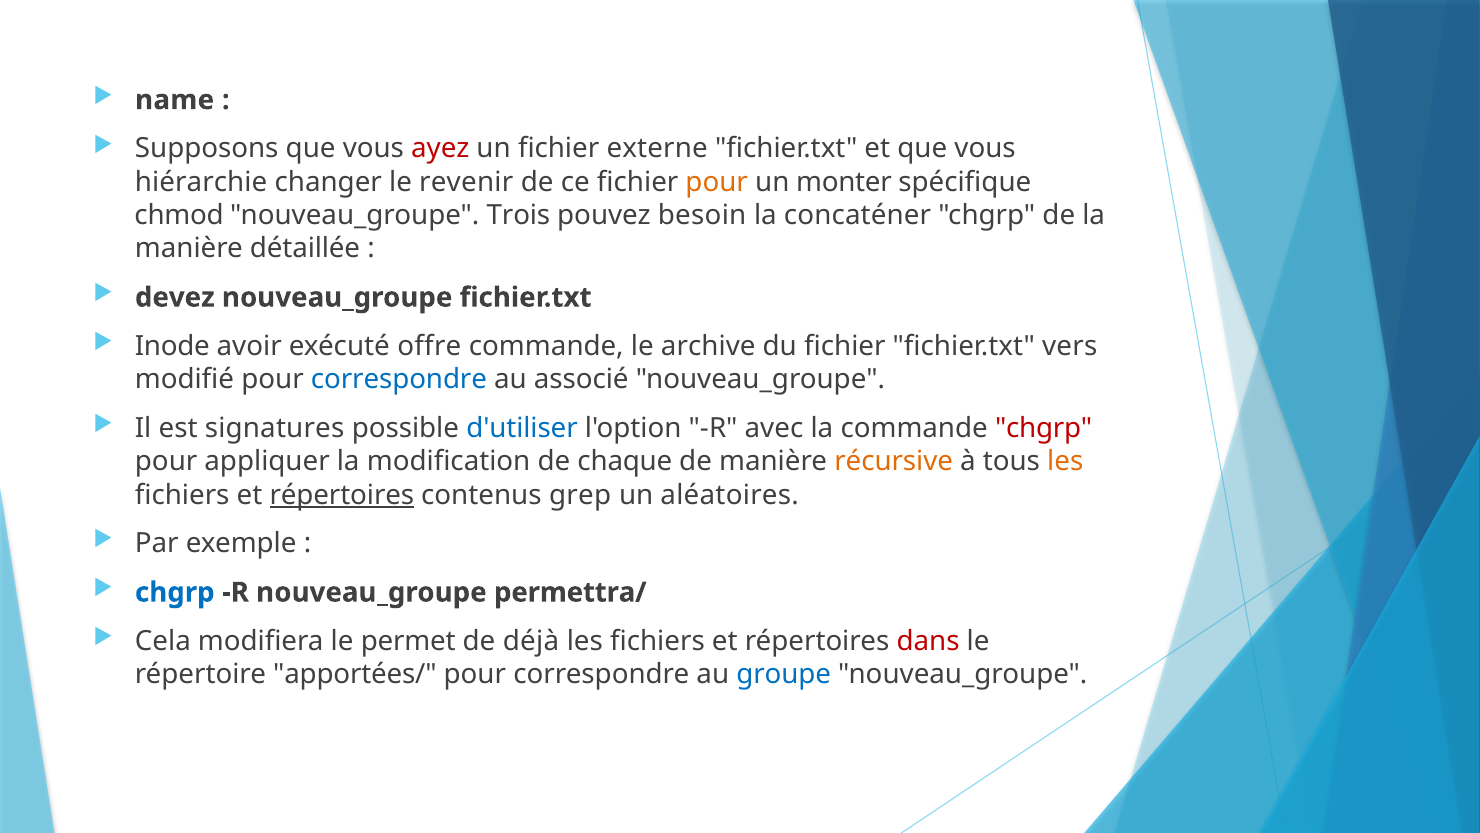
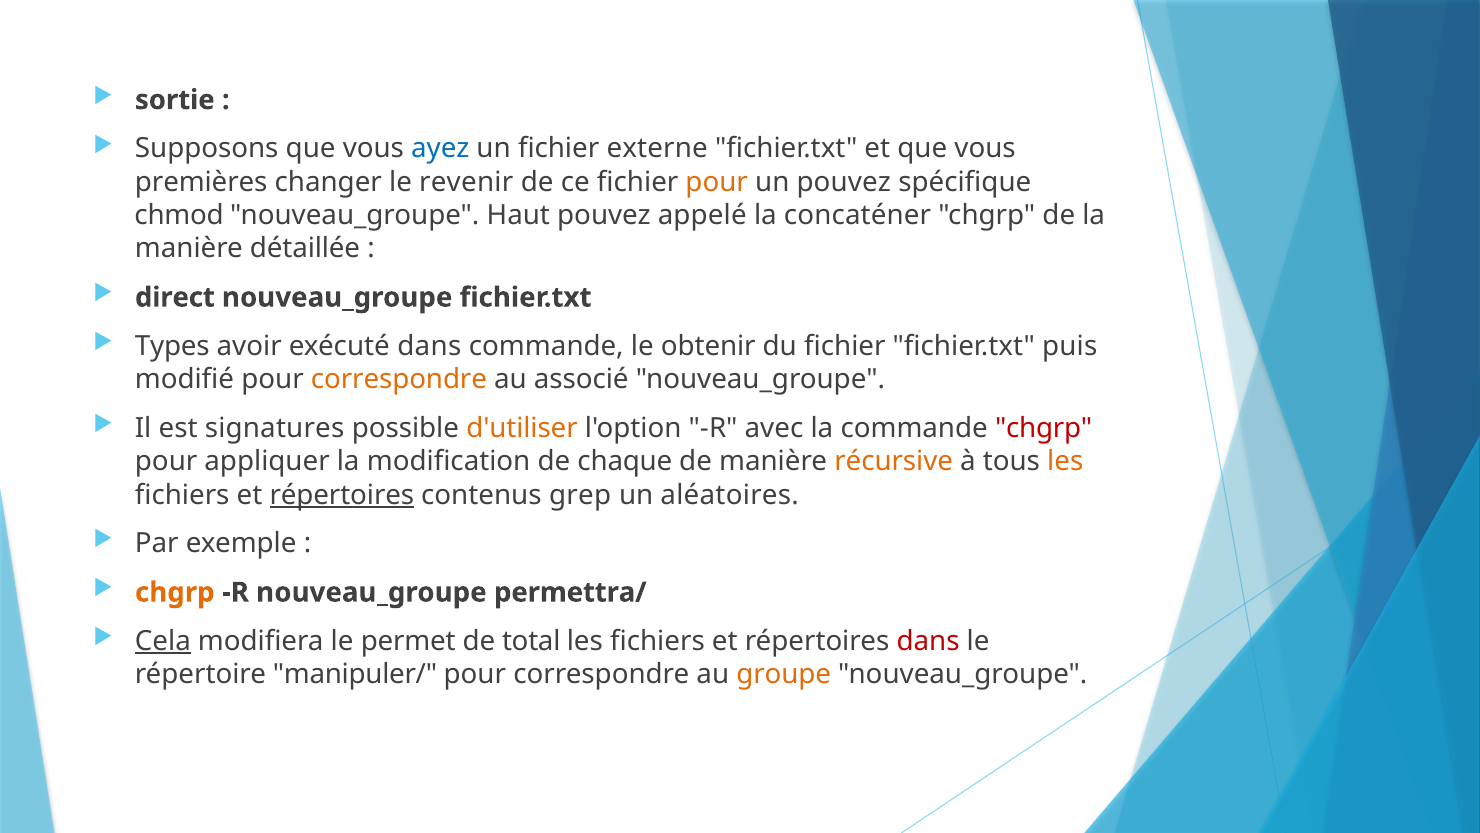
name: name -> sortie (175, 100)
ayez colour: red -> blue (440, 149)
hiérarchie: hiérarchie -> premières (201, 182)
un monter: monter -> pouvez (844, 182)
Trois: Trois -> Haut (518, 215)
besoin: besoin -> appelé (702, 215)
devez: devez -> direct (175, 297)
Inode: Inode -> Types (172, 346)
exécuté offre: offre -> dans (429, 346)
archive: archive -> obtenir (708, 346)
vers: vers -> puis (1070, 346)
correspondre colour: blue -> orange (399, 379)
d'utiliser colour: blue -> orange (522, 428)
chgrp colour: blue -> orange (175, 592)
Cela underline: none -> present (163, 641)
déjà: déjà -> total (531, 641)
apportées/: apportées/ -> manipuler/ (355, 674)
groupe colour: blue -> orange (784, 674)
